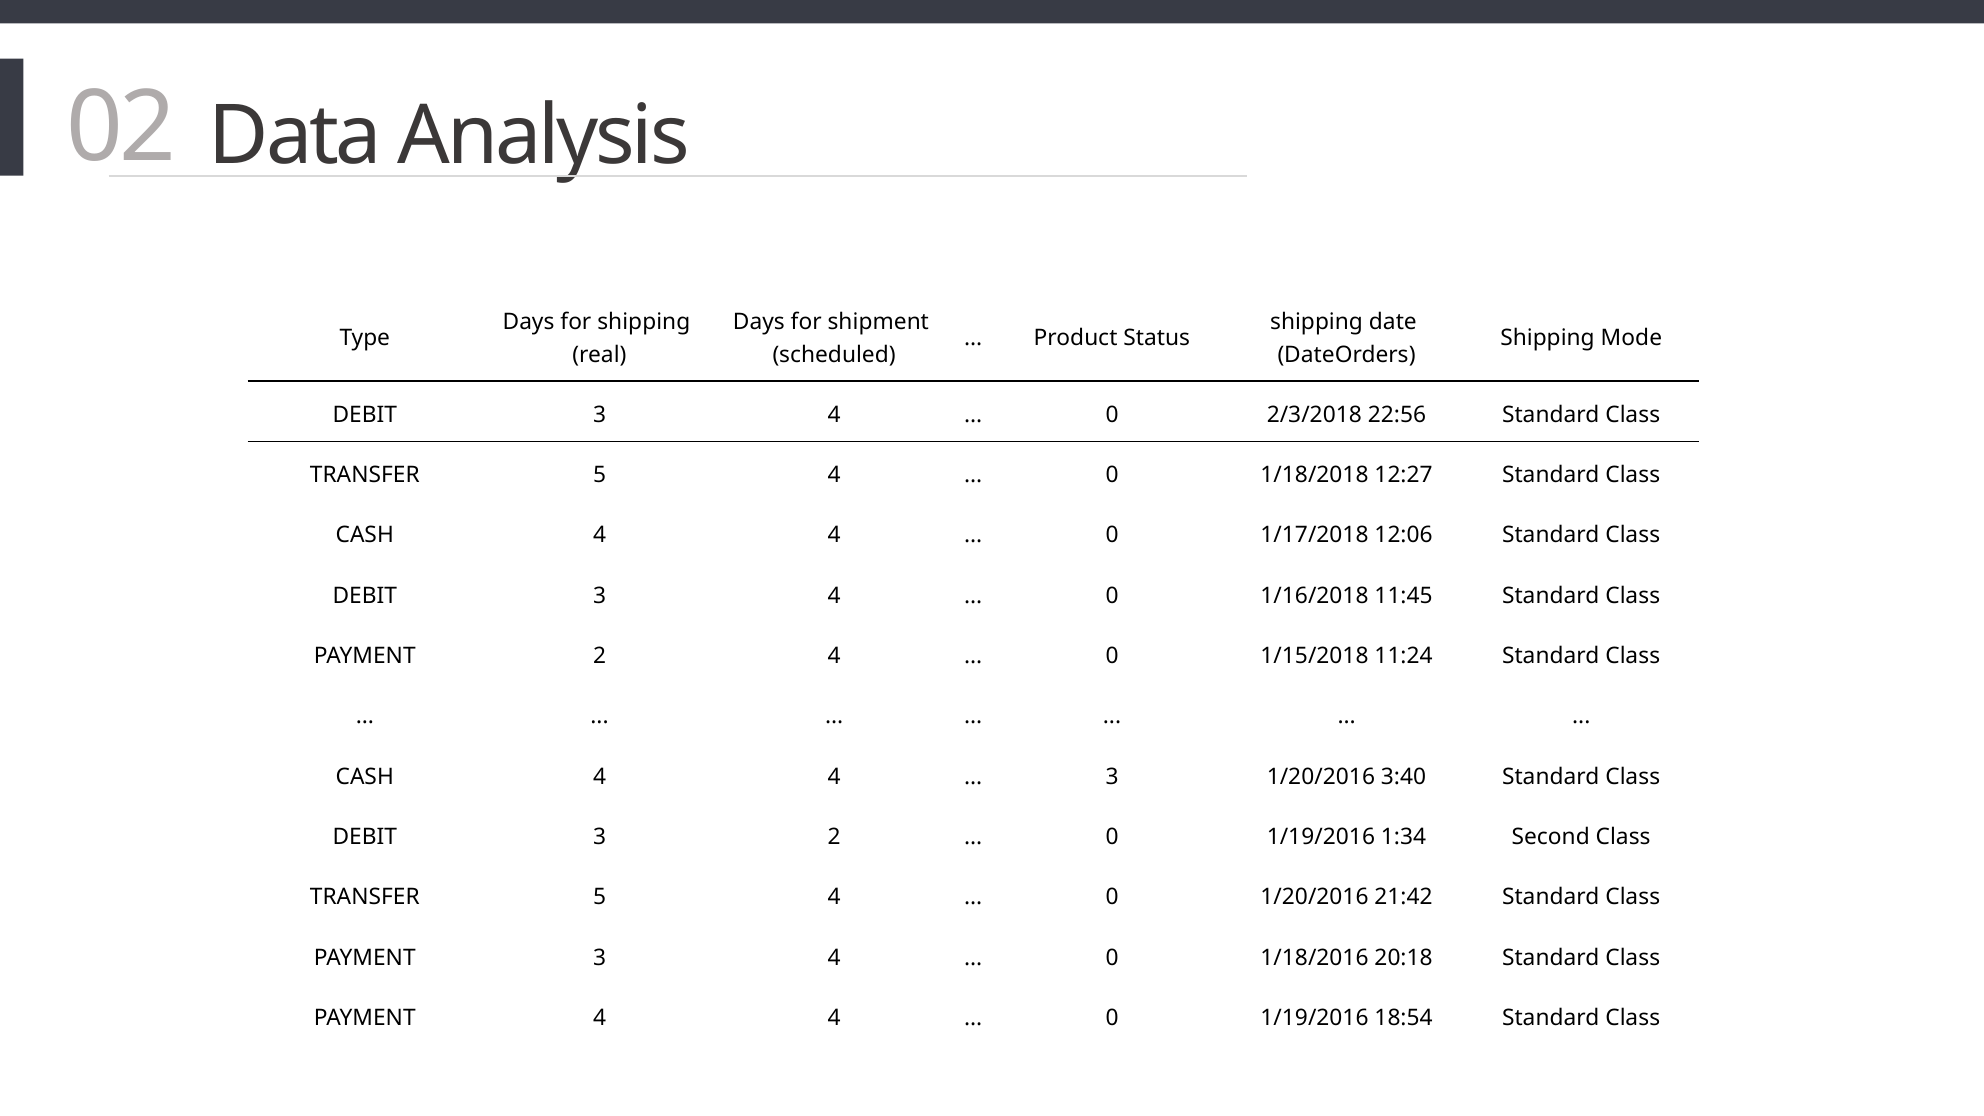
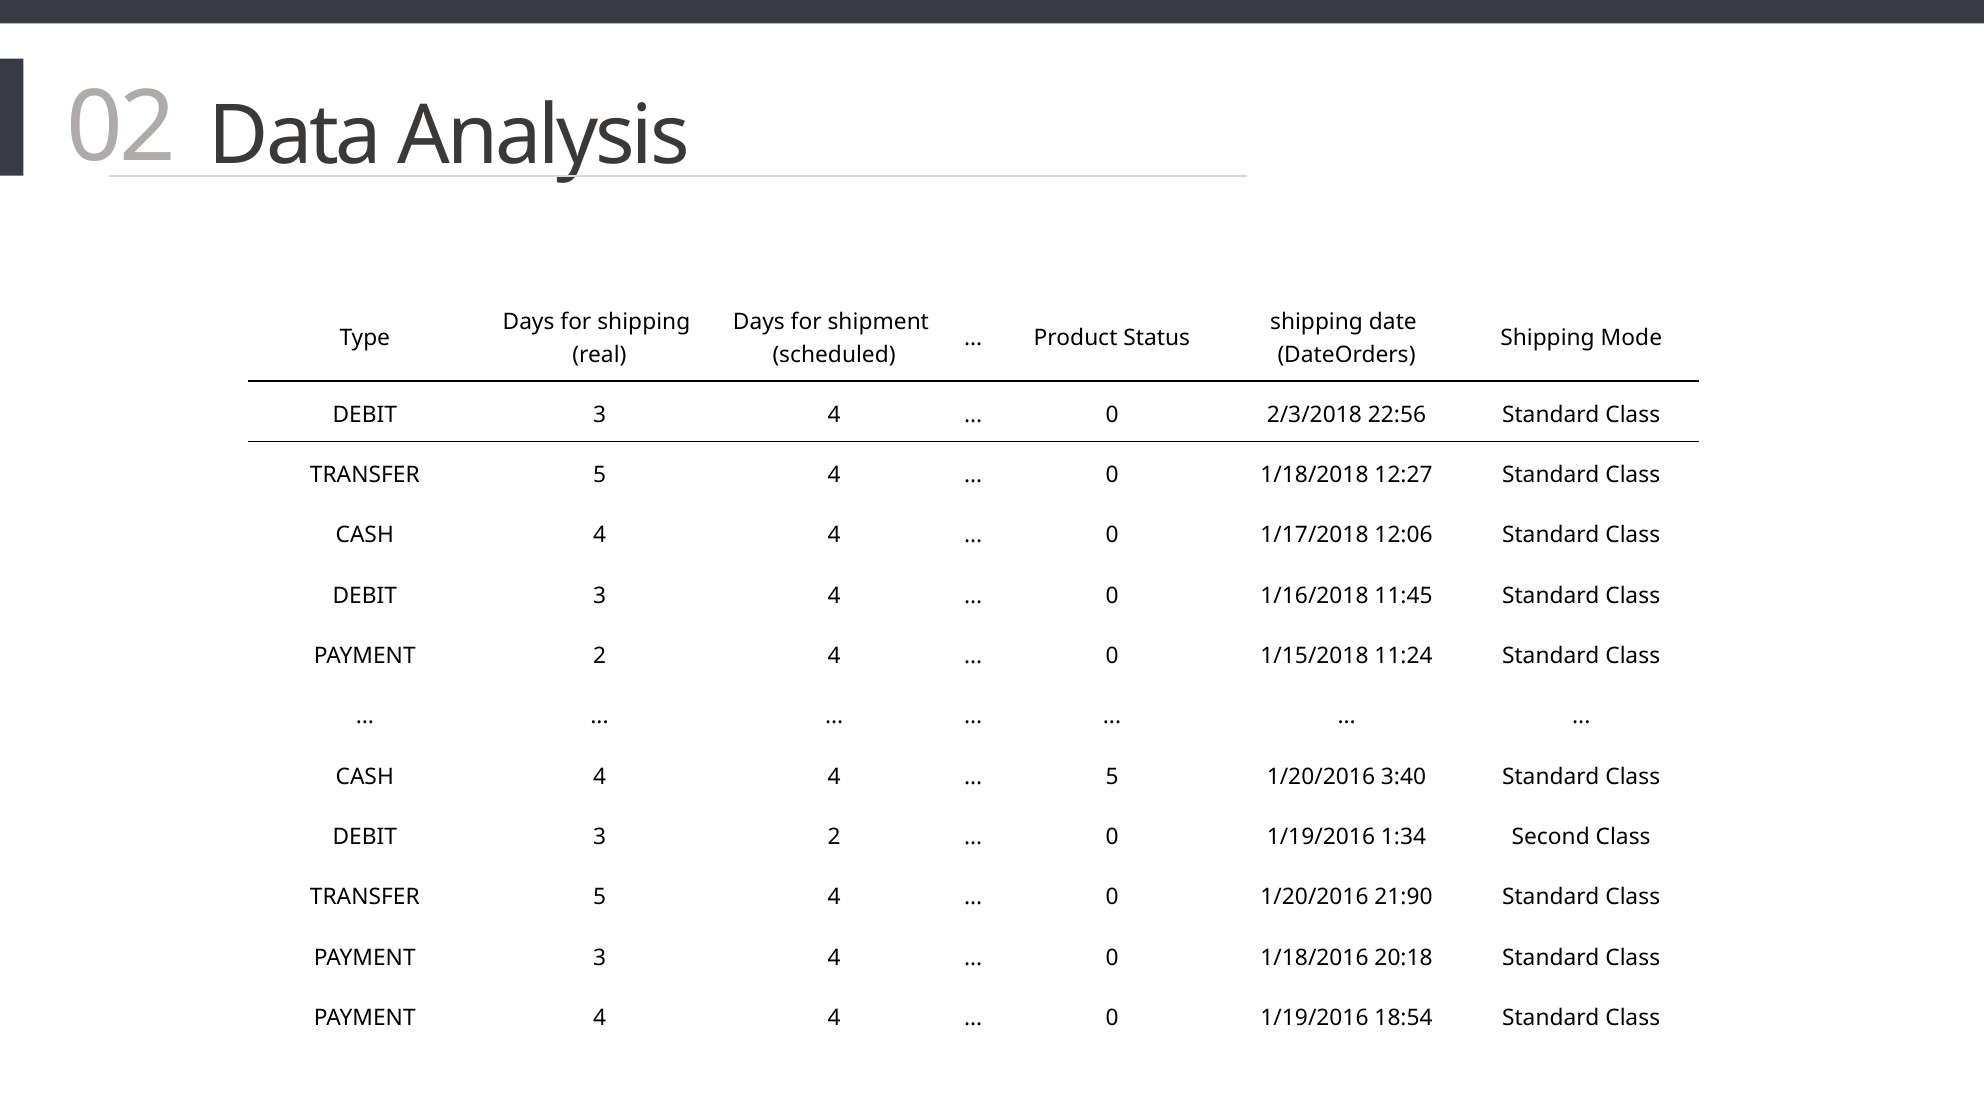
3: 3 -> 5 (1112, 777)
21:42: 21:42 -> 21:90 (1404, 897)
